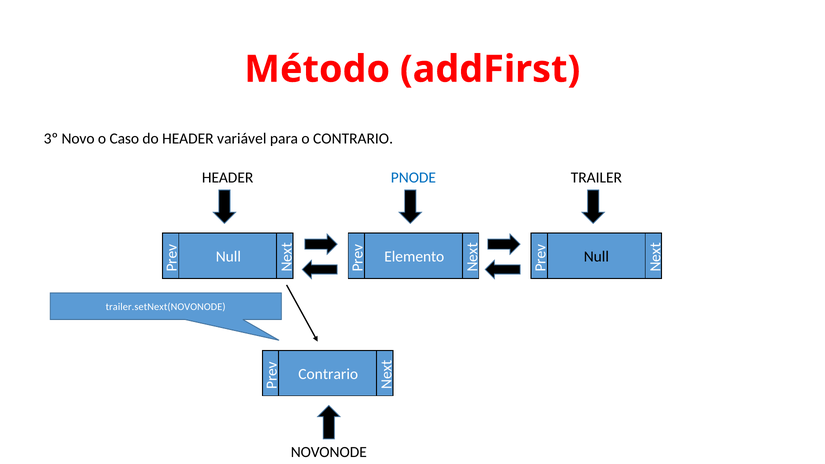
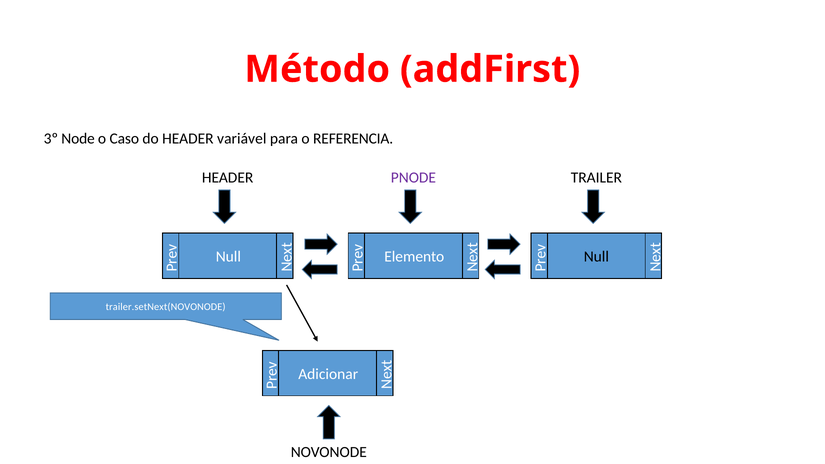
Novo: Novo -> Node (78, 138)
o CONTRARIO: CONTRARIO -> REFERENCIA (353, 138)
PNODE colour: blue -> purple (413, 178)
Contrario: Contrario -> Adicionar (328, 374)
